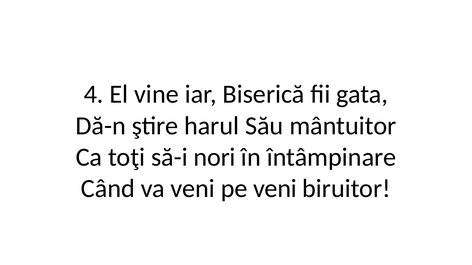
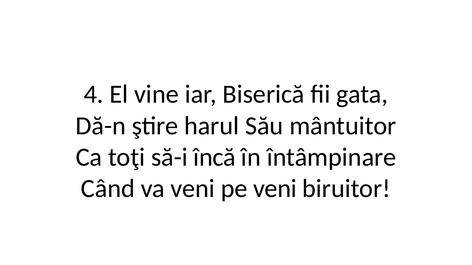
nori: nori -> încă (215, 157)
